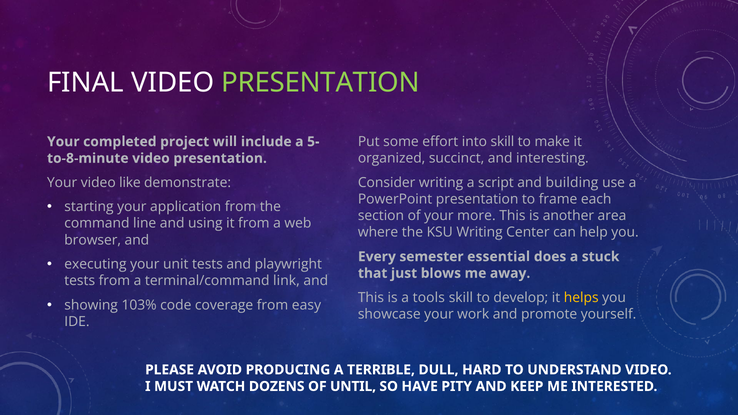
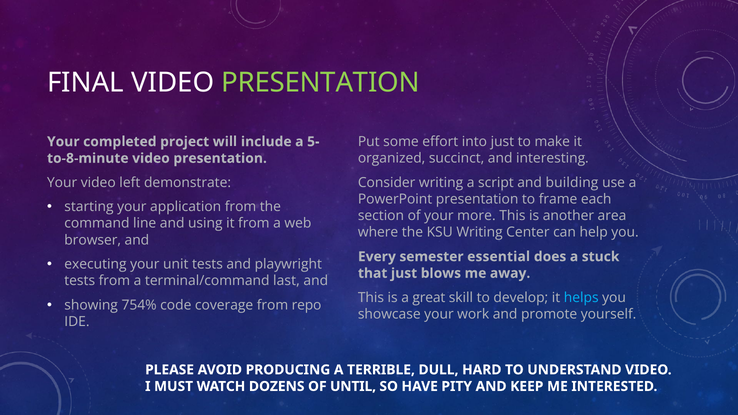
into skill: skill -> just (502, 142)
like: like -> left (130, 183)
link: link -> last (286, 281)
tools: tools -> great (429, 298)
helps colour: yellow -> light blue (581, 298)
103%: 103% -> 754% (139, 305)
easy: easy -> repo (307, 305)
